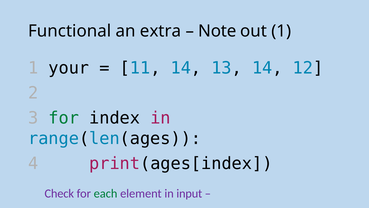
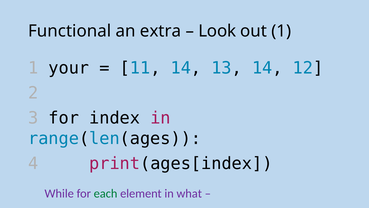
Note: Note -> Look (217, 31)
for colour: green -> black (64, 118)
Check: Check -> While (59, 193)
input: input -> what (189, 193)
